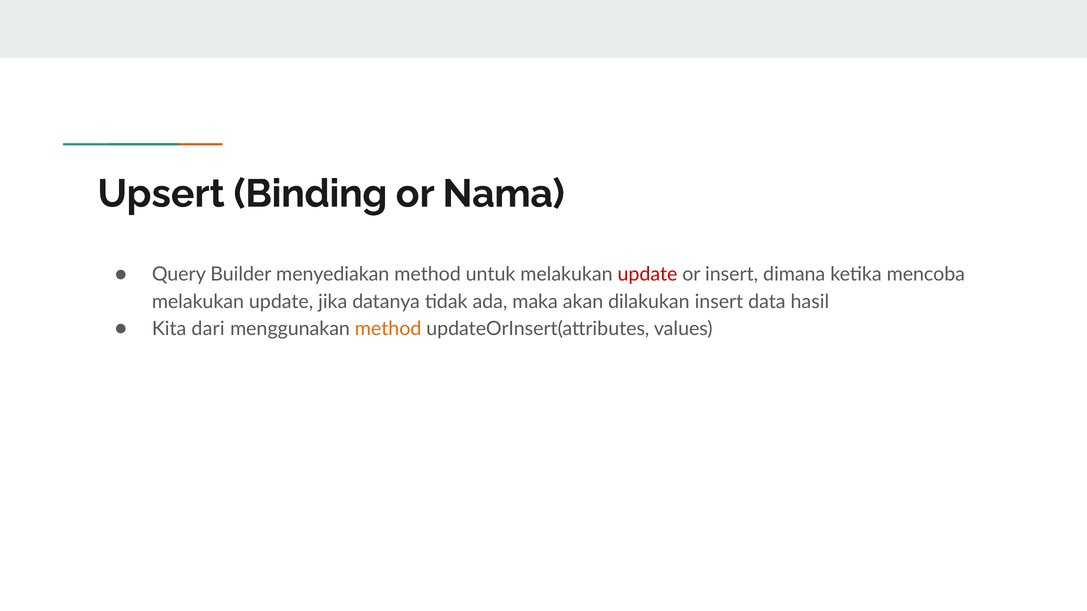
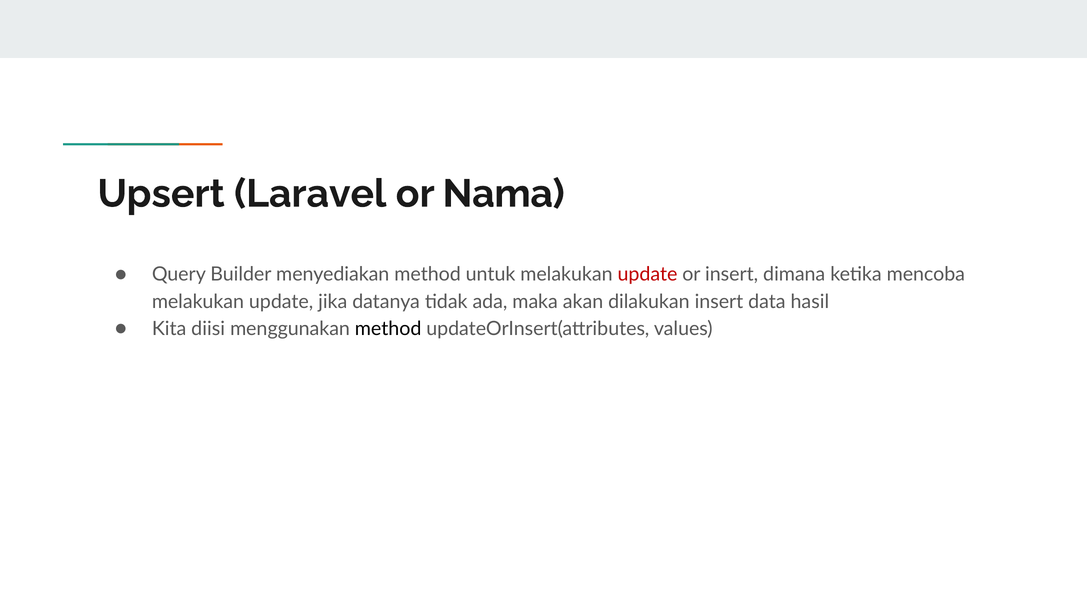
Binding: Binding -> Laravel (310, 194)
dari: dari -> diisi (208, 329)
method colour: orange -> black (388, 329)
